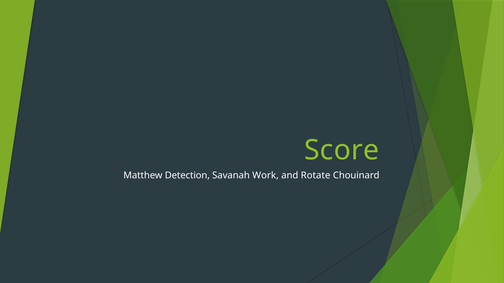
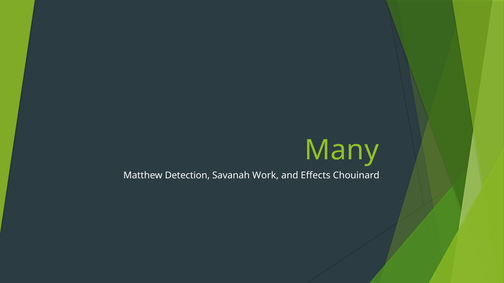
Score: Score -> Many (342, 151)
Rotate: Rotate -> Effects (316, 176)
